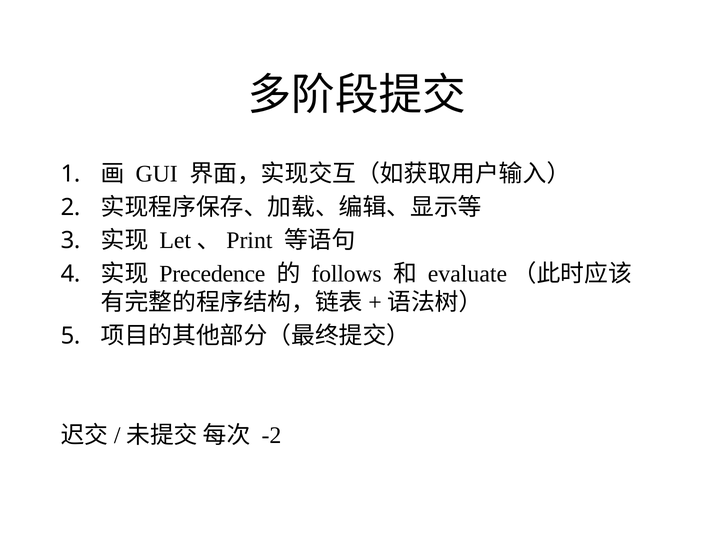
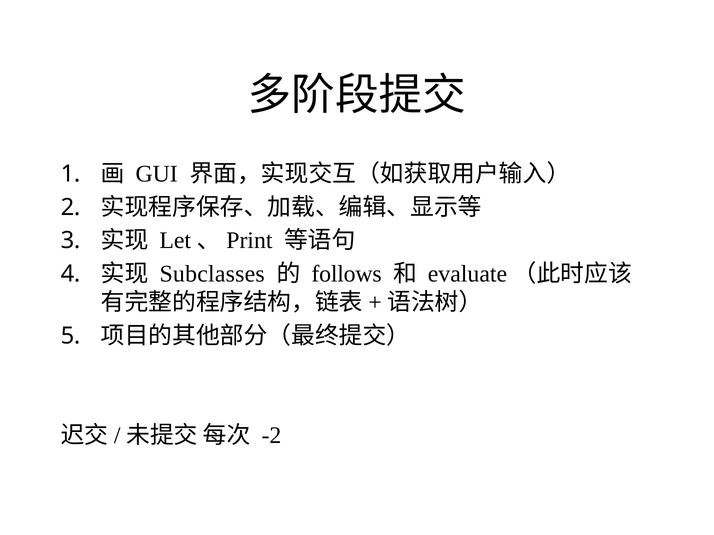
Precedence: Precedence -> Subclasses (212, 274)
